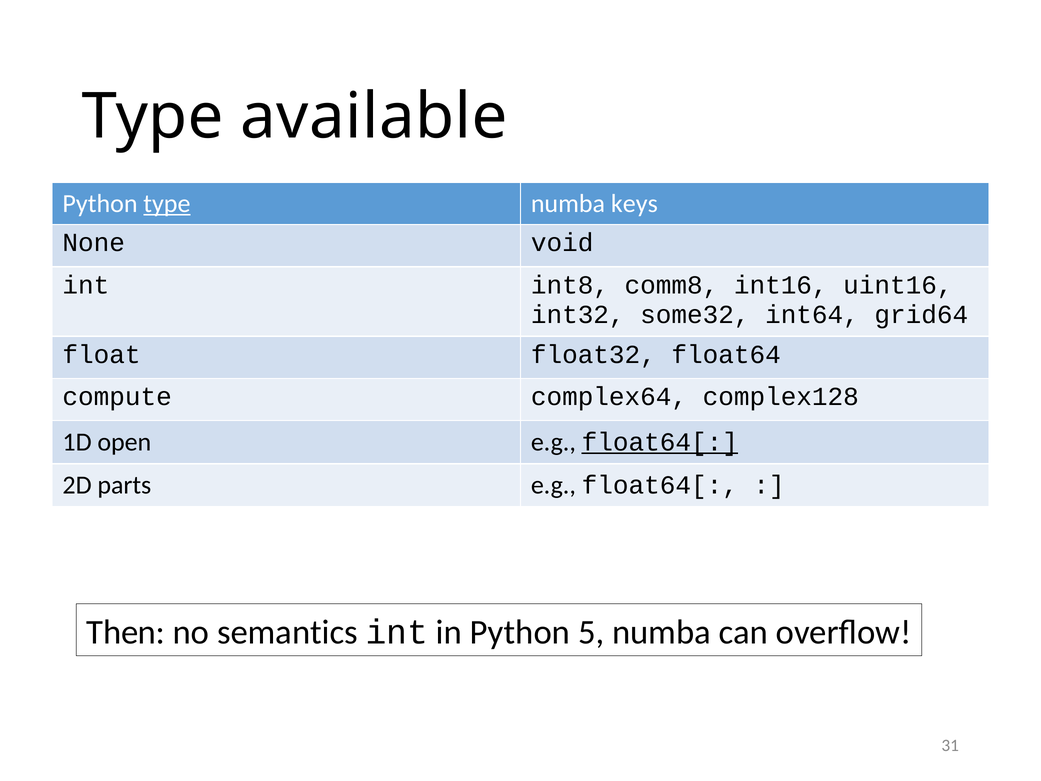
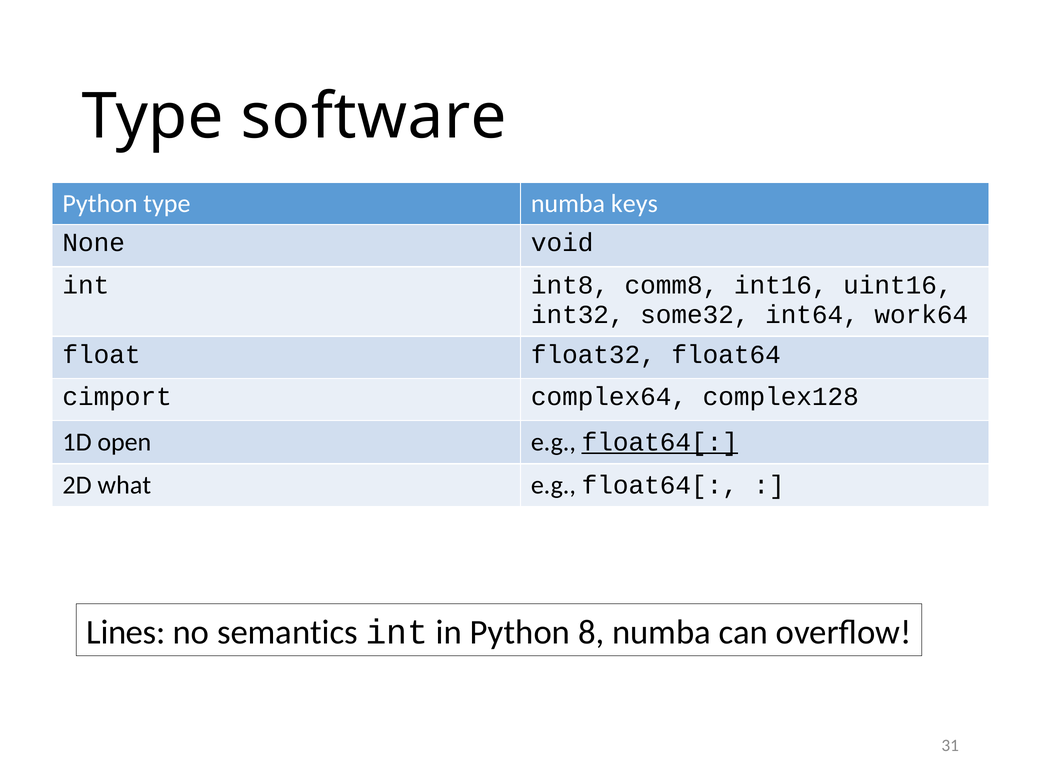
available: available -> software (374, 117)
type underline: present -> none (167, 204)
grid64: grid64 -> work64 (921, 314)
compute: compute -> cimport (117, 397)
parts: parts -> what (124, 485)
Then: Then -> Lines (126, 632)
5: 5 -> 8 (591, 632)
